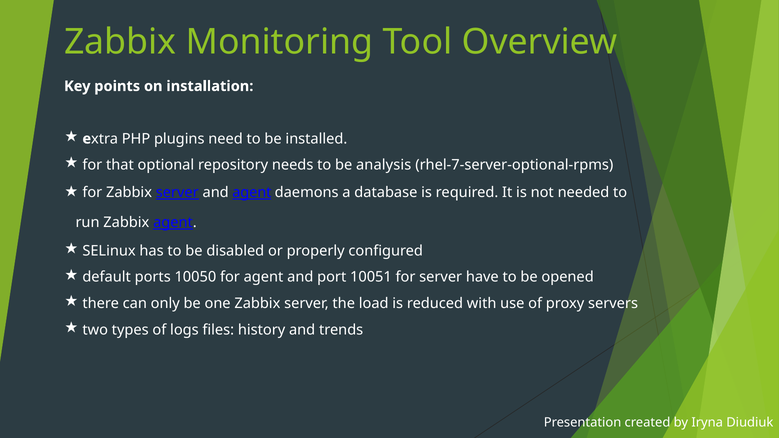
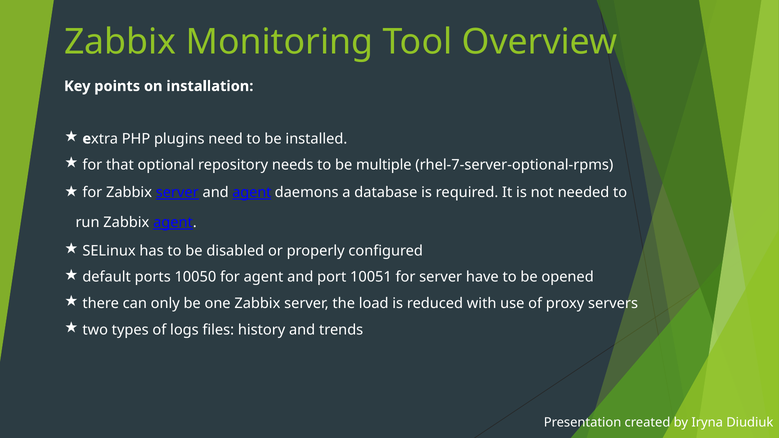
analysis: analysis -> multiple (384, 165)
